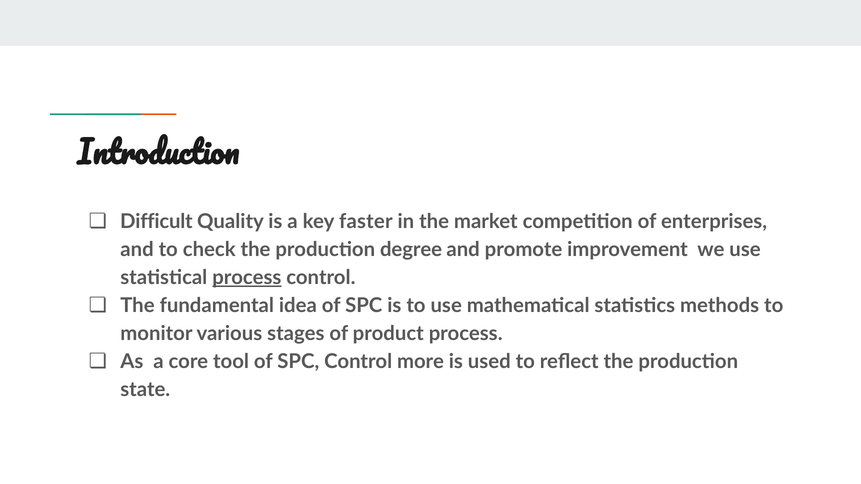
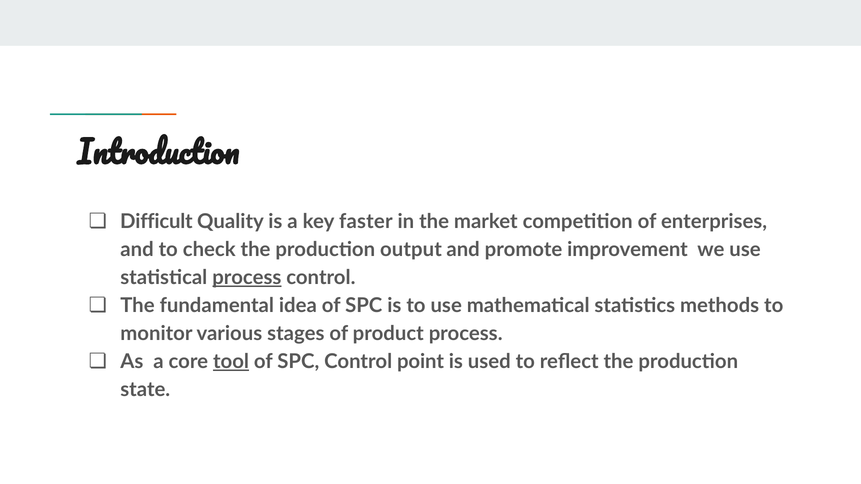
degree: degree -> output (411, 250)
tool underline: none -> present (231, 362)
more: more -> point (421, 362)
